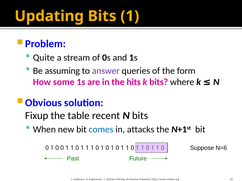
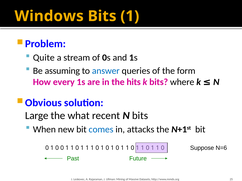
Updating: Updating -> Windows (49, 16)
answer colour: purple -> blue (106, 71)
some: some -> every (64, 82)
Fixup: Fixup -> Large (37, 116)
table: table -> what (79, 116)
